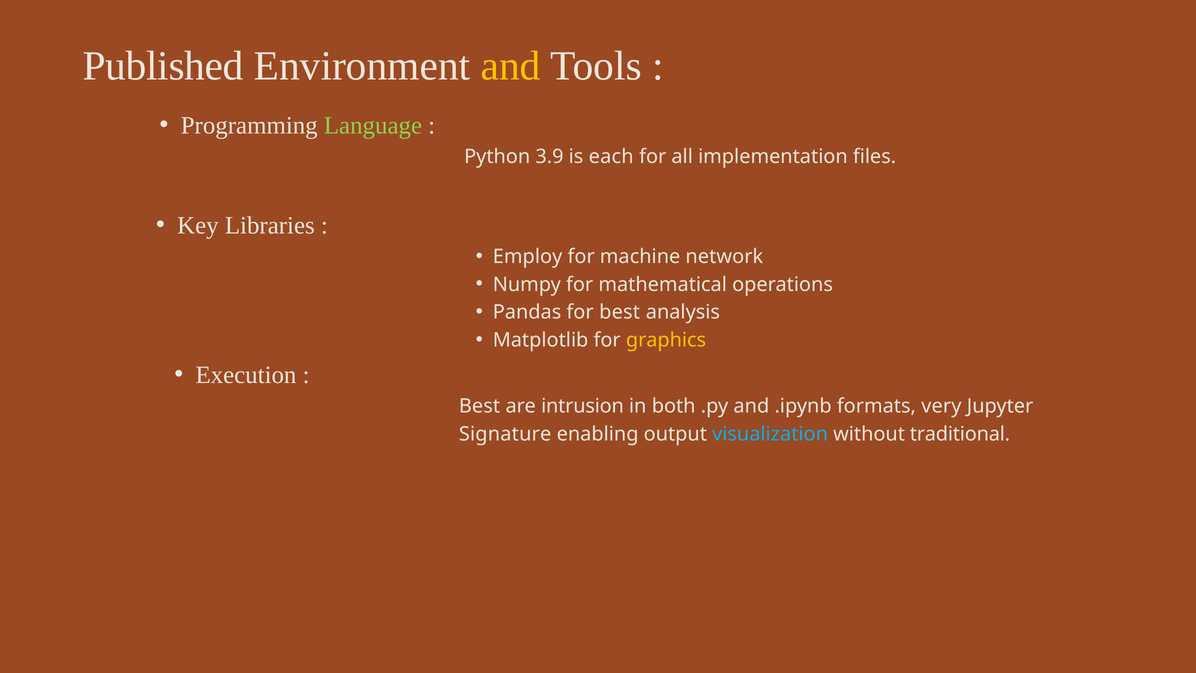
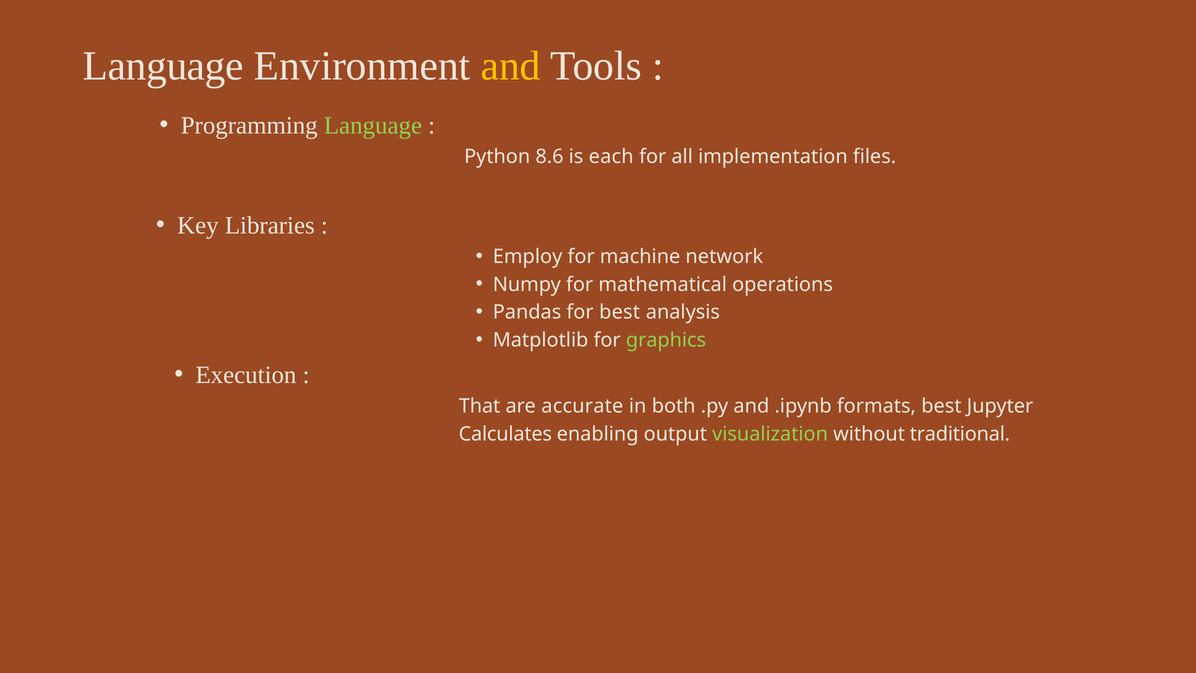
Published: Published -> Language (163, 66)
3.9: 3.9 -> 8.6 (550, 157)
graphics colour: yellow -> light green (666, 340)
Best: Best -> That (480, 406)
intrusion: intrusion -> accurate (582, 406)
formats very: very -> best (941, 406)
Signature: Signature -> Calculates (505, 434)
visualization colour: light blue -> light green (770, 434)
